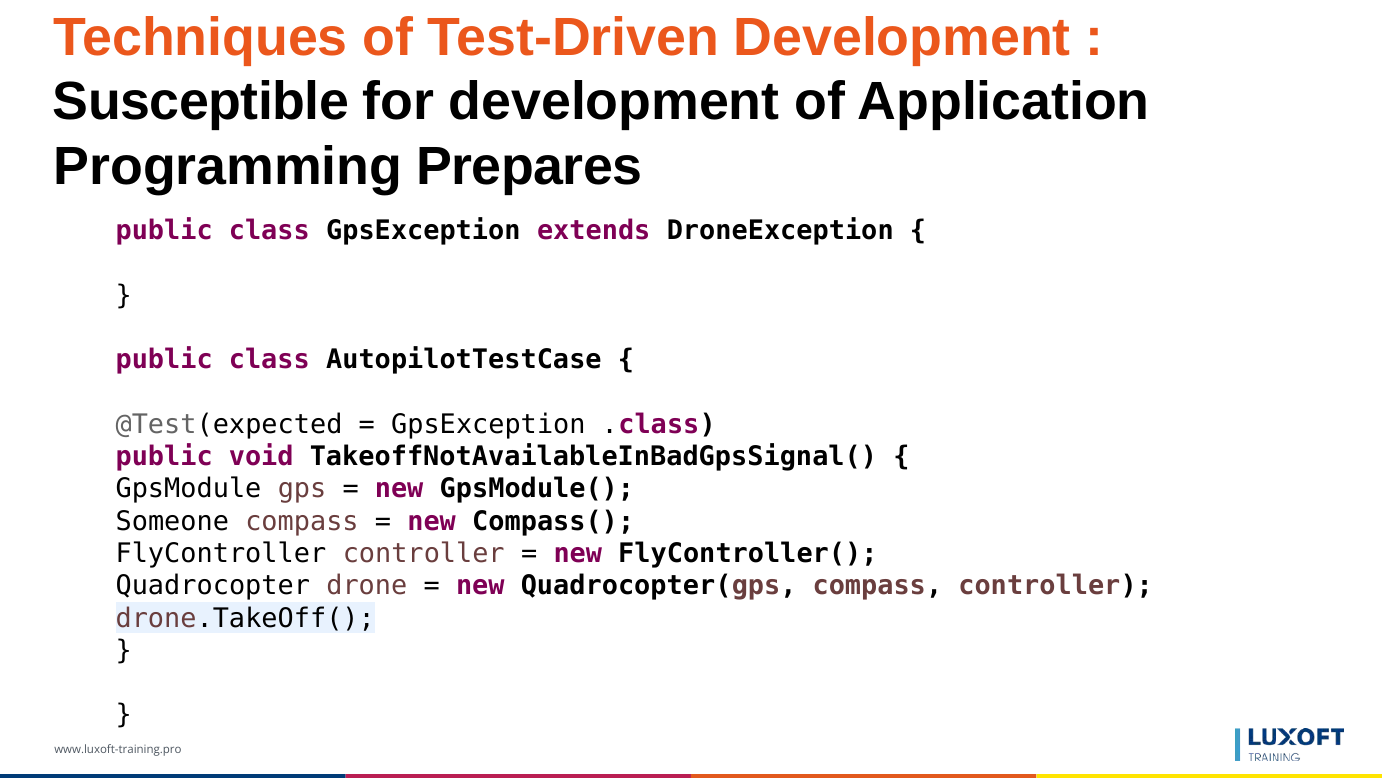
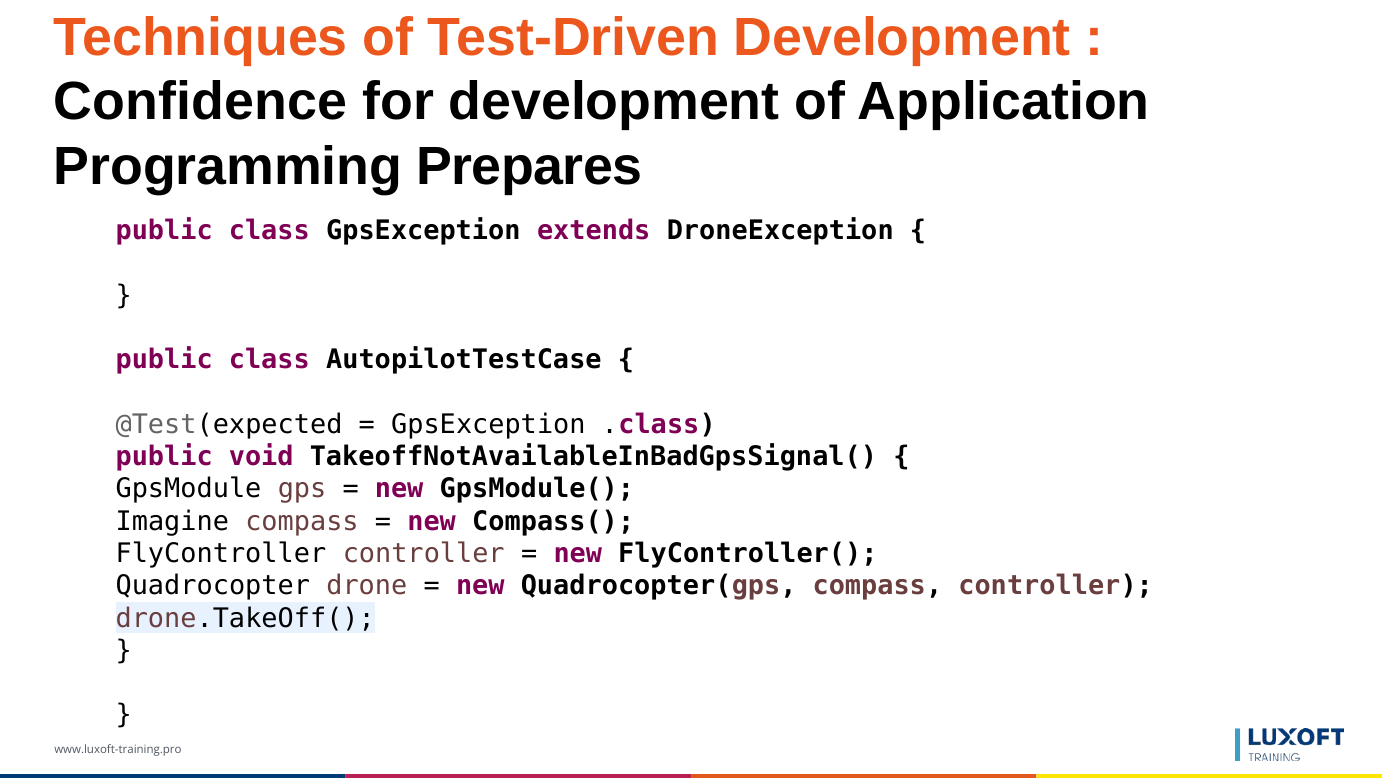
Susceptible: Susceptible -> Confidence (201, 102)
Someone: Someone -> Imagine (172, 521)
